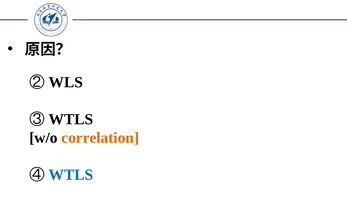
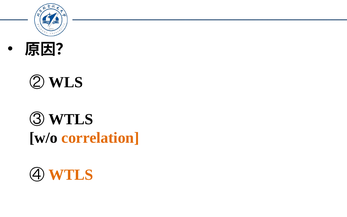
WTLS colour: blue -> orange (71, 175)
